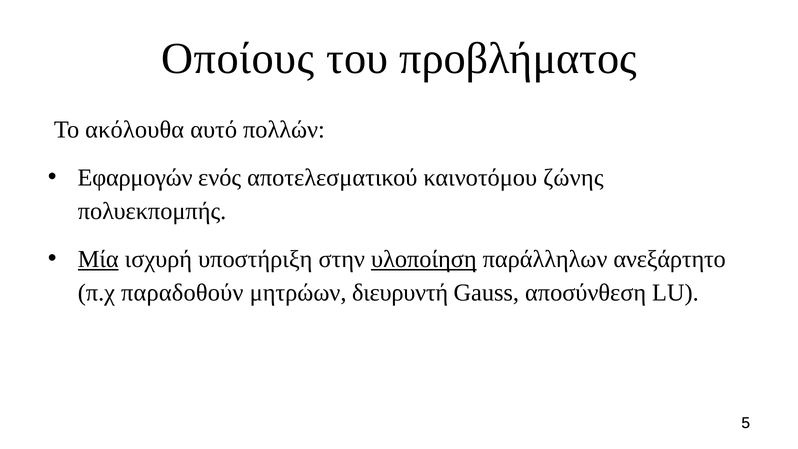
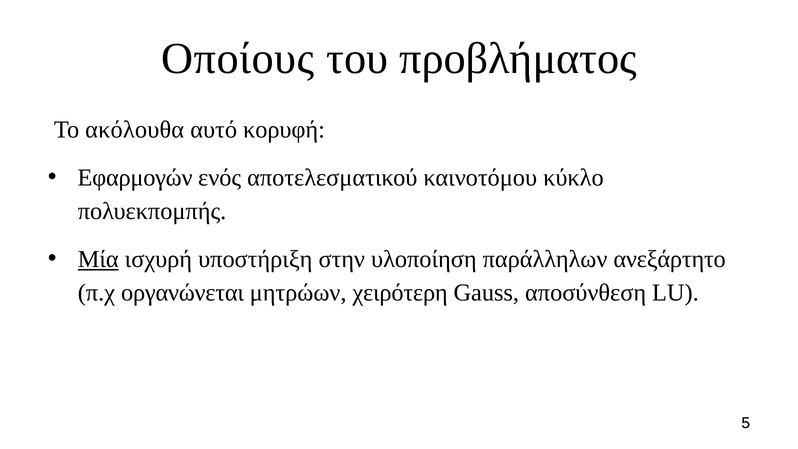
πολλών: πολλών -> κορυφή (284, 129)
ζώνης: ζώνης -> κύκλο (573, 177)
υλοποίηση underline: present -> none (424, 259)
παραδοθούν: παραδοθούν -> οργανώνεται (183, 293)
διευρυντή: διευρυντή -> χειρότερη (400, 293)
